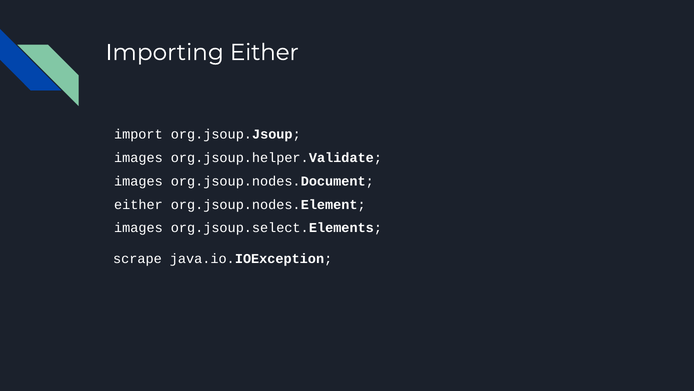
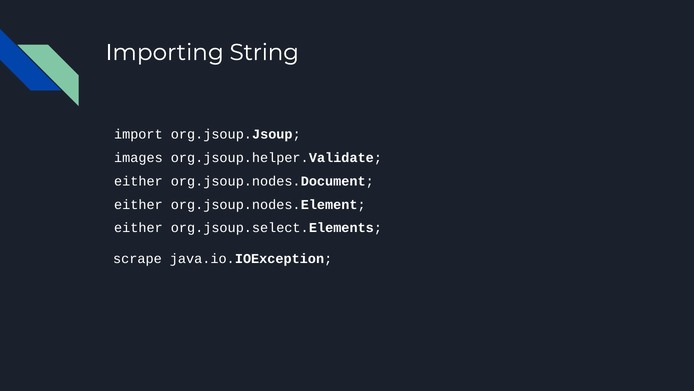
Importing Either: Either -> String (264, 52)
images: images -> either (138, 181)
images: images -> either (138, 228)
